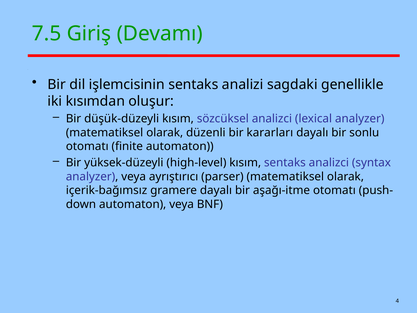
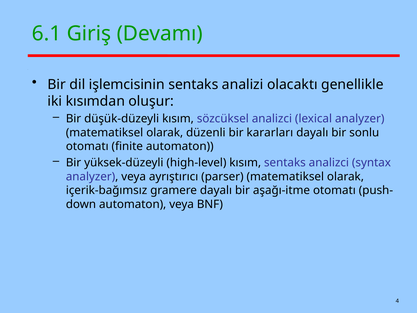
7.5: 7.5 -> 6.1 (47, 33)
sagdaki: sagdaki -> olacaktı (292, 84)
